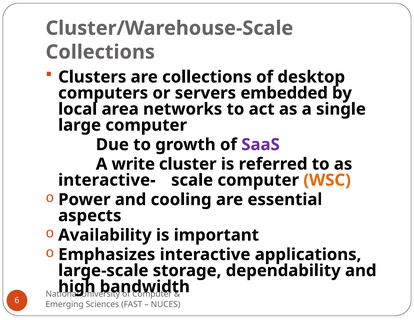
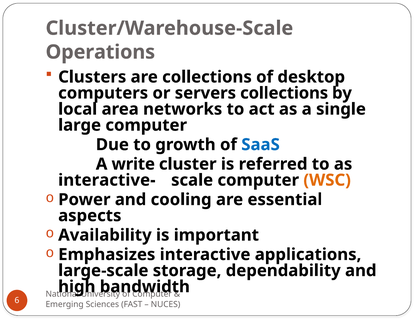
Collections: Collections -> Operations (100, 52)
servers embedded: embedded -> collections (284, 93)
SaaS colour: purple -> blue (261, 145)
